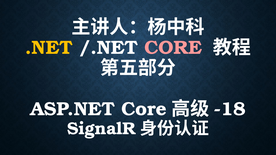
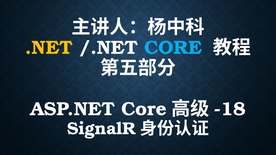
CORE colour: pink -> light blue (173, 48)
